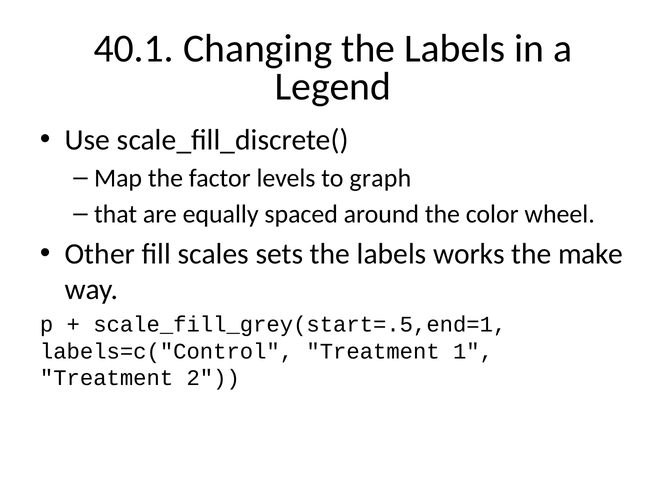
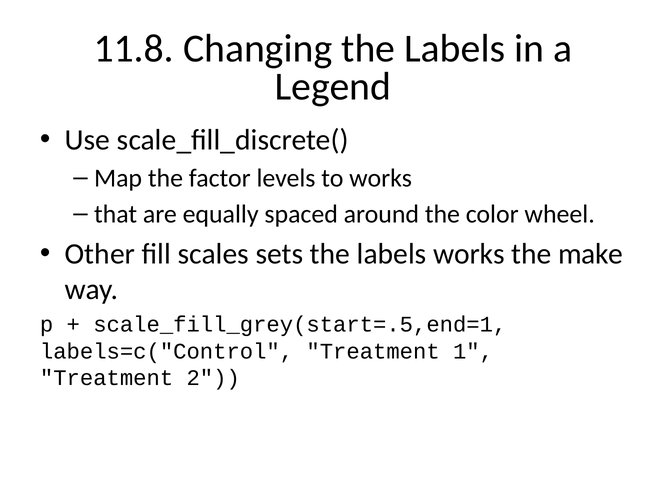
40.1: 40.1 -> 11.8 (134, 48)
to graph: graph -> works (381, 178)
